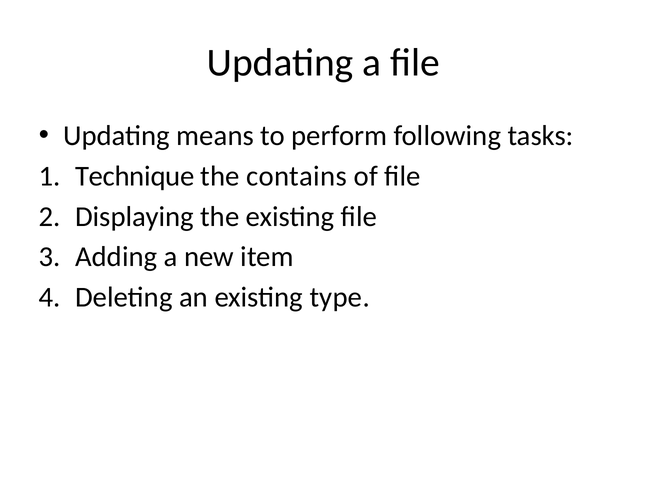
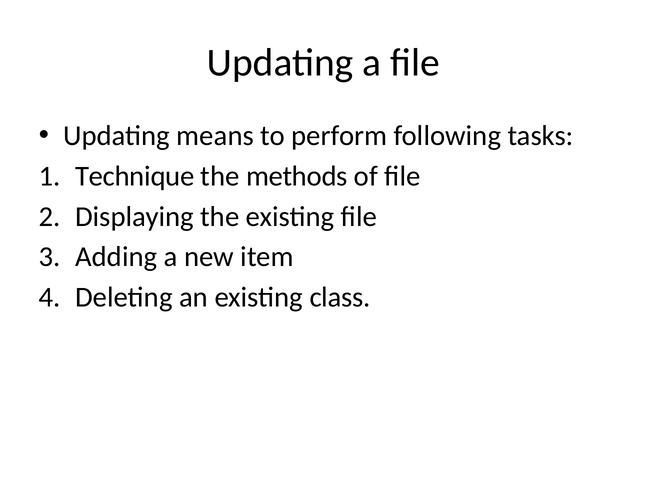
contains: contains -> methods (297, 176)
type: type -> class (340, 297)
